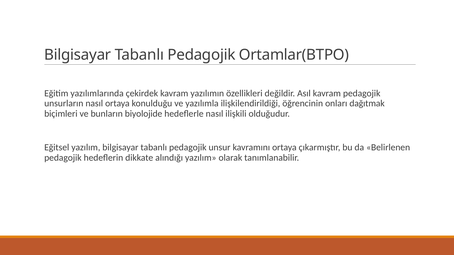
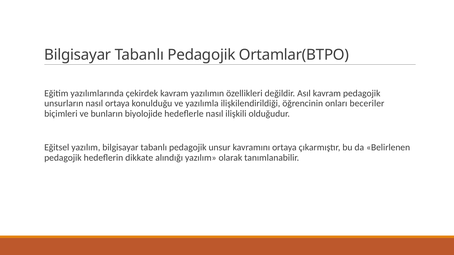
dağıtmak: dağıtmak -> beceriler (367, 104)
